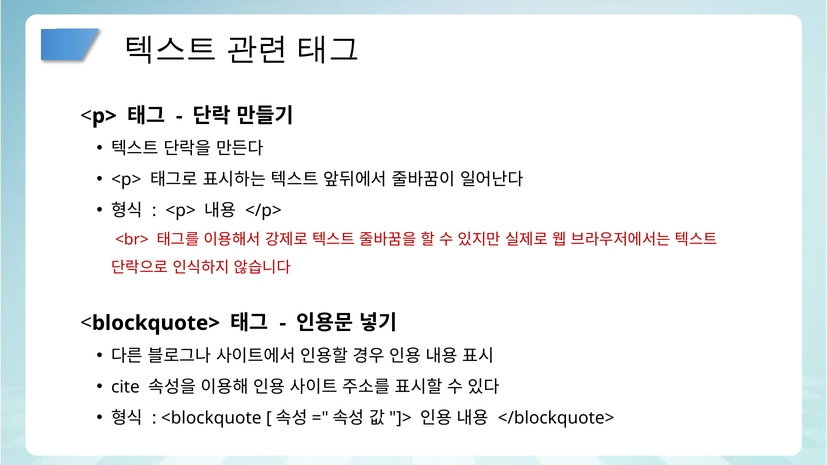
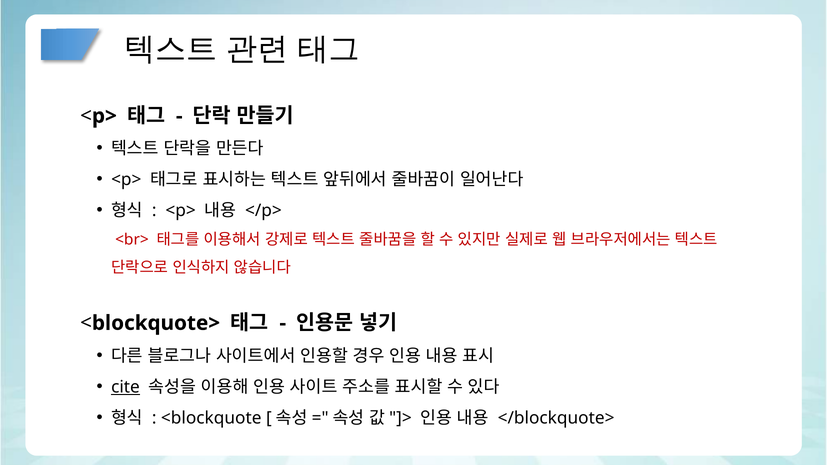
cite underline: none -> present (125, 387)
